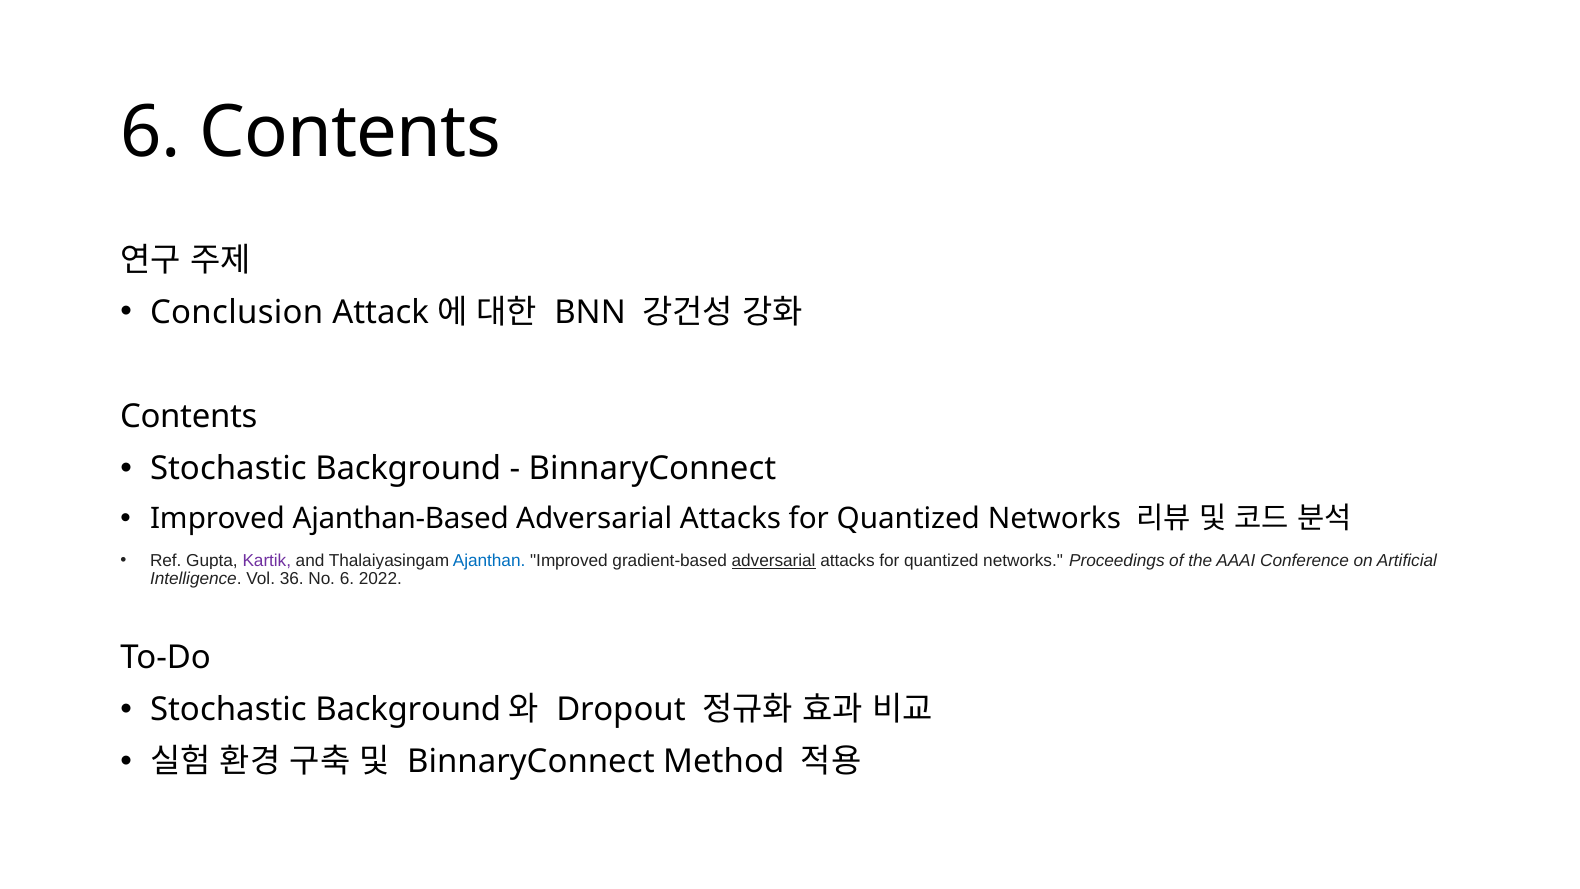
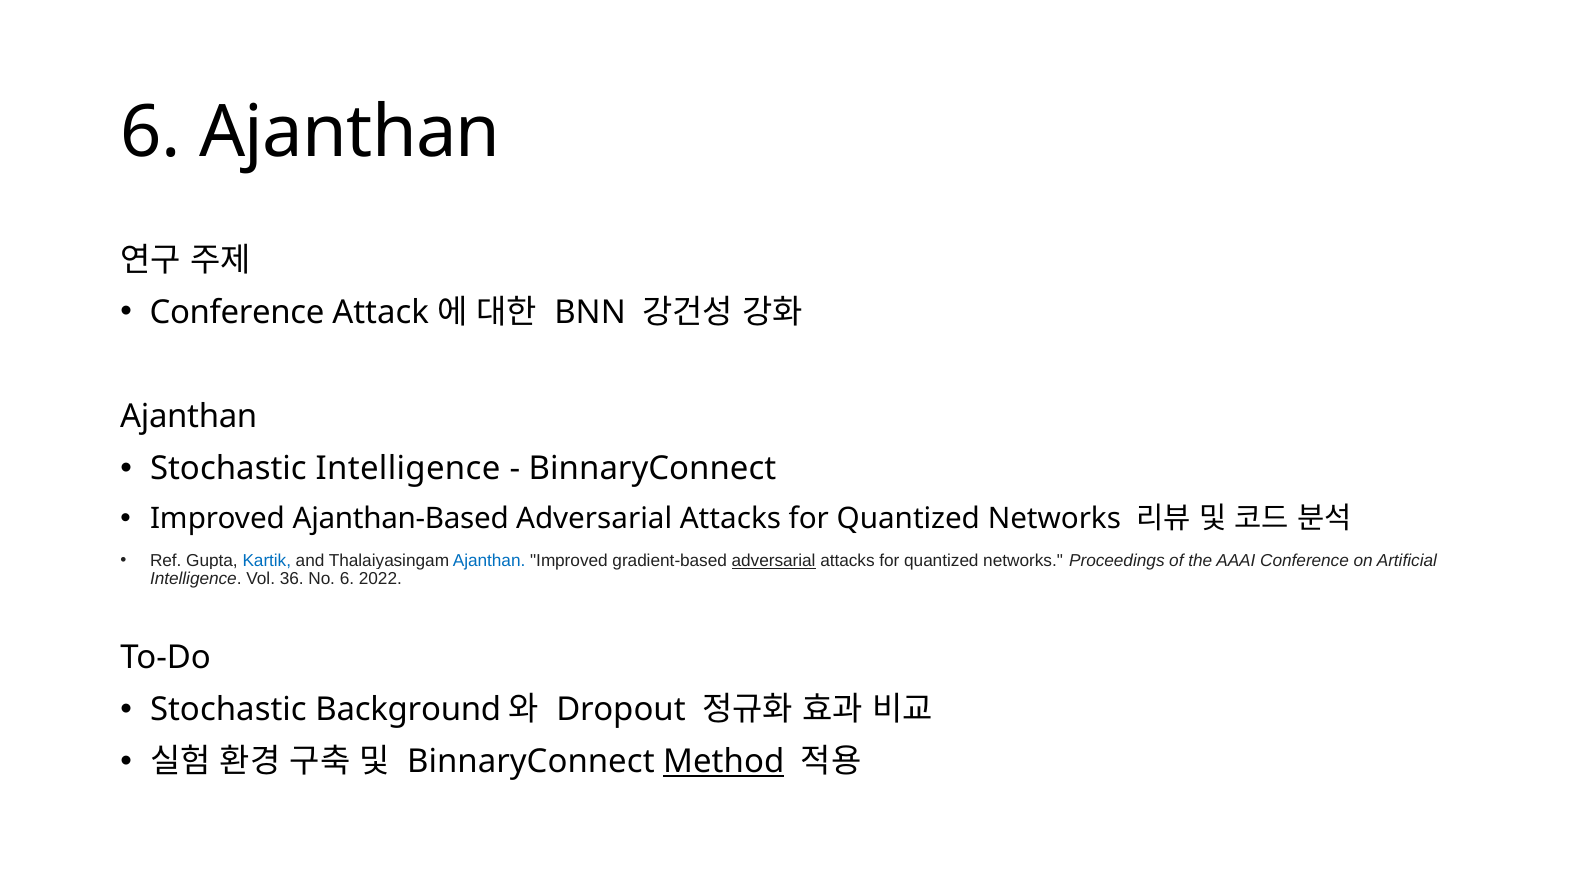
6 Contents: Contents -> Ajanthan (350, 133)
Conclusion: Conclusion -> Conference (237, 312)
Contents: Contents -> Ajanthan (189, 416)
Background: Background -> Intelligence (408, 468)
Kartik colour: purple -> blue (267, 560)
Method underline: none -> present (724, 762)
